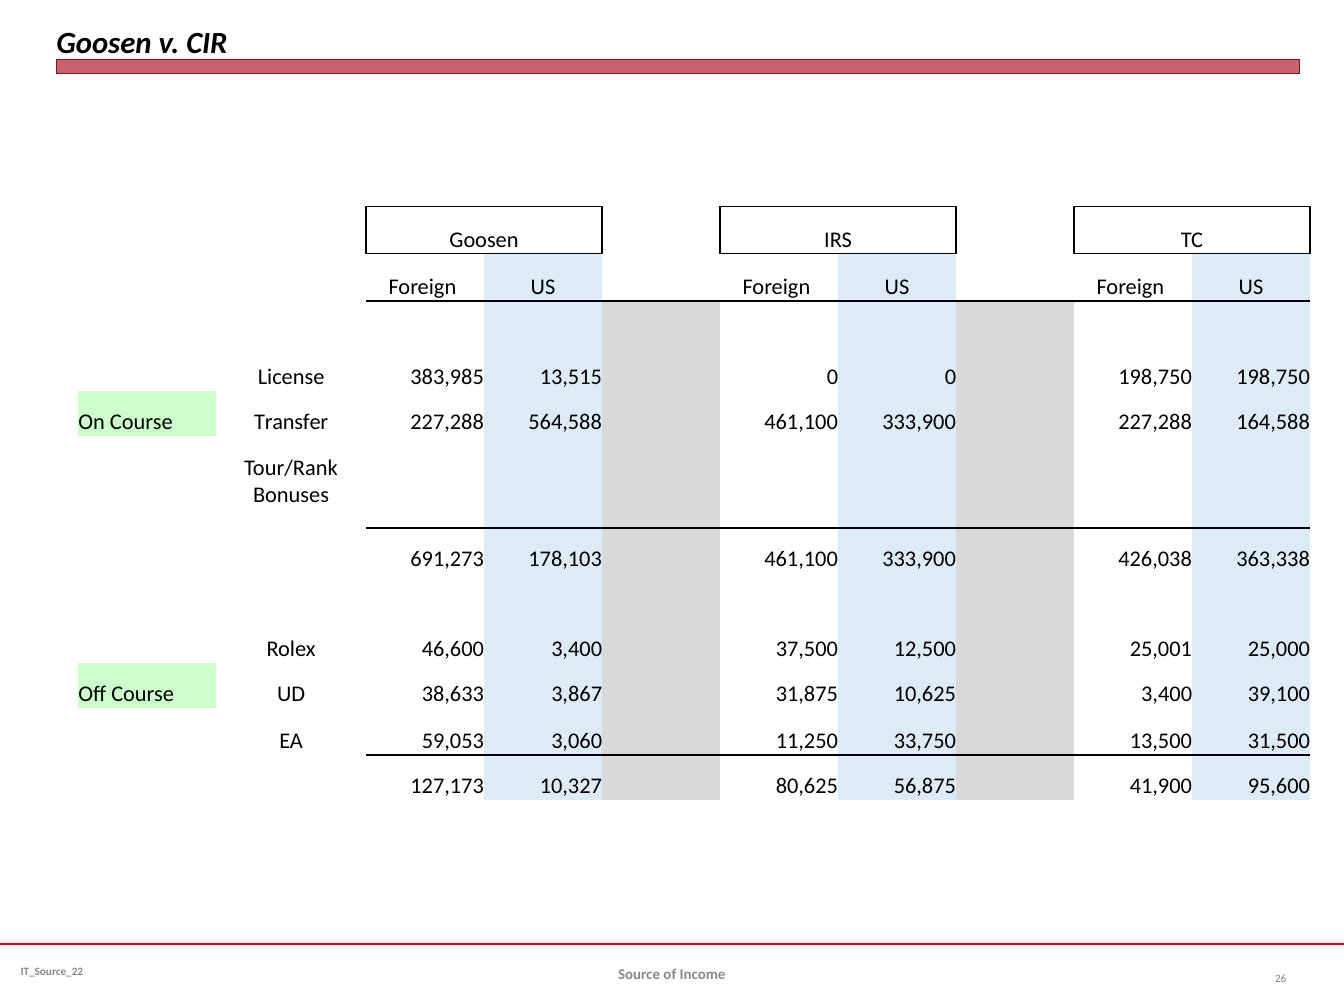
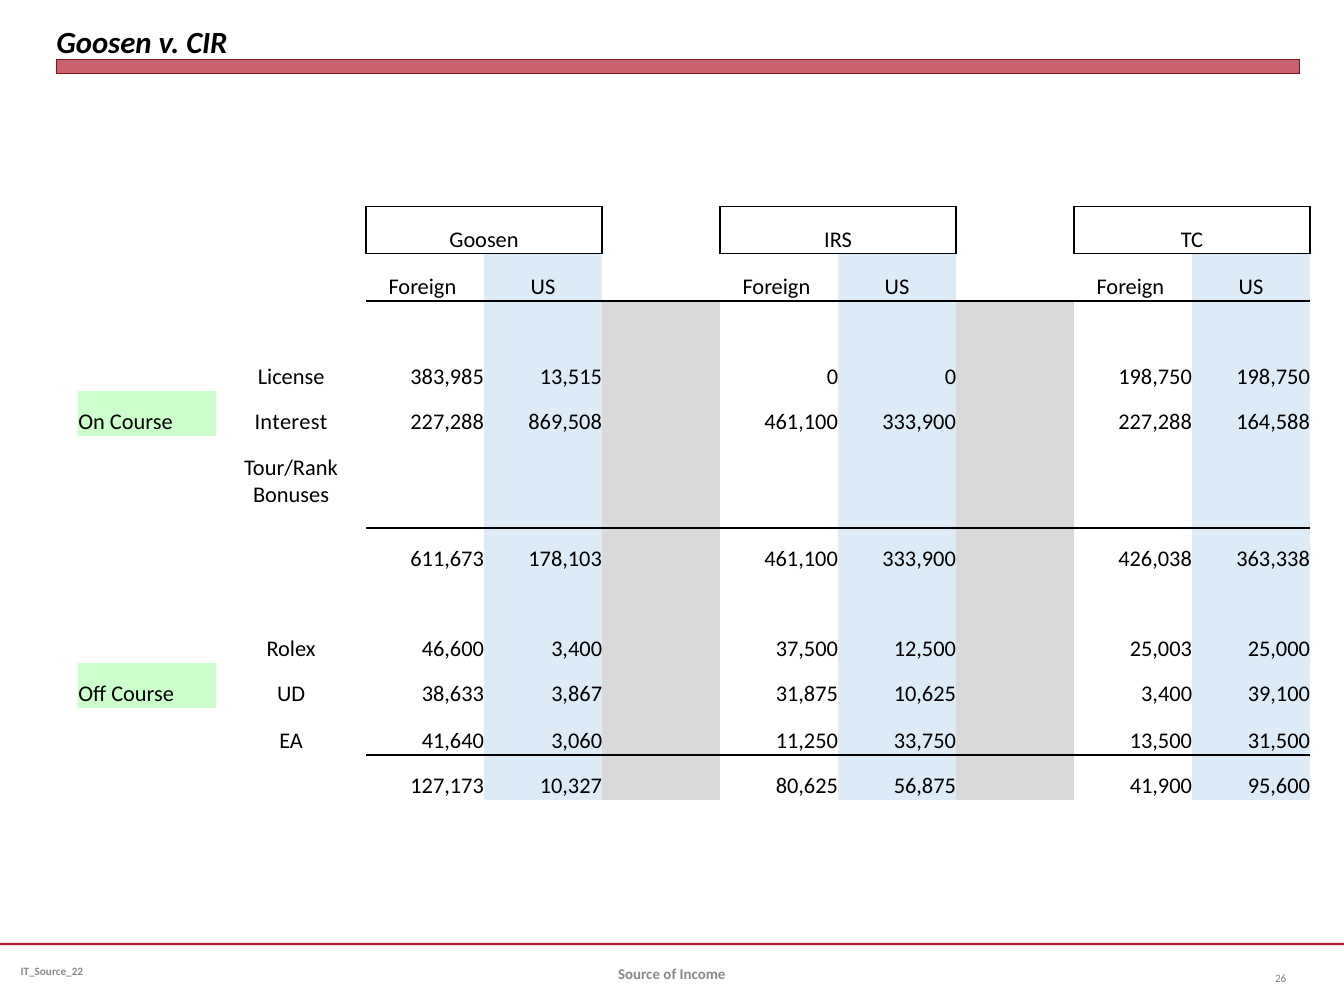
Transfer: Transfer -> Interest (291, 422)
564,588: 564,588 -> 869,508 (565, 422)
691,273: 691,273 -> 611,673 (447, 559)
25,001: 25,001 -> 25,003 (1161, 649)
59,053: 59,053 -> 41,640 (453, 741)
